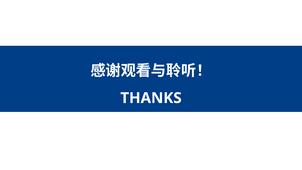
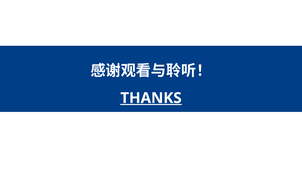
THANKS underline: none -> present (151, 98)
